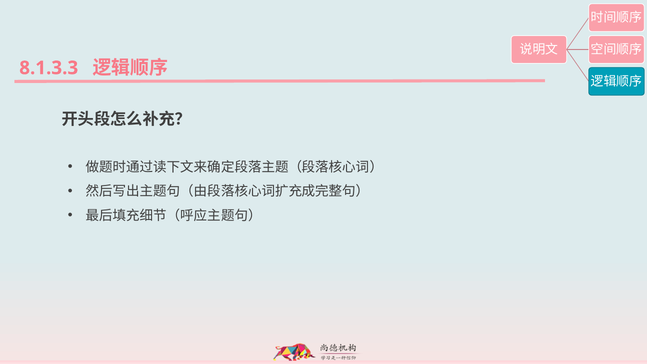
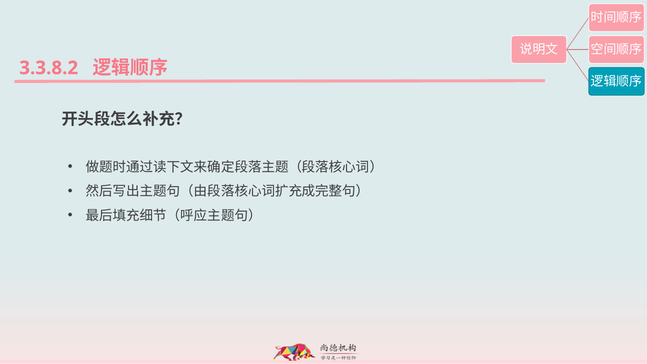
8.1.3.3: 8.1.3.3 -> 3.3.8.2 (49, 68)
